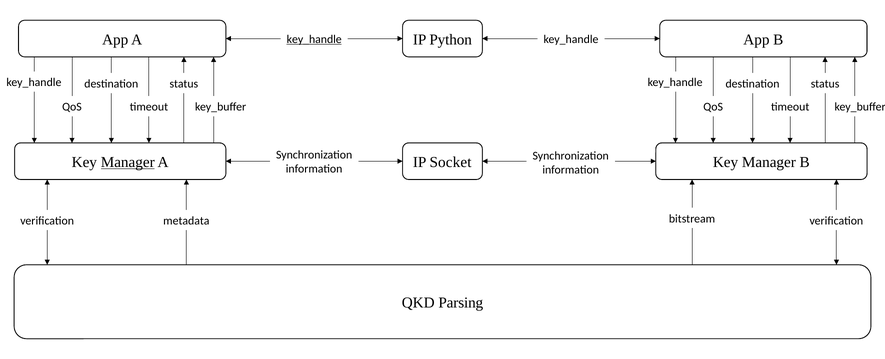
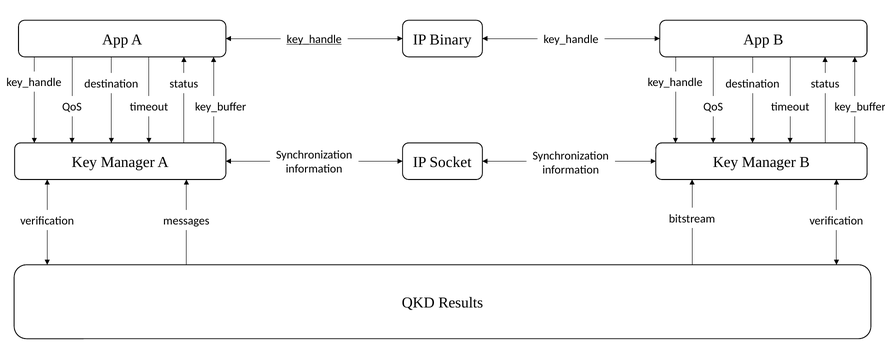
Python: Python -> Binary (451, 40)
Manager underline: present -> none (128, 162)
metadata: metadata -> messages (186, 221)
Parsing: Parsing -> Results (461, 303)
